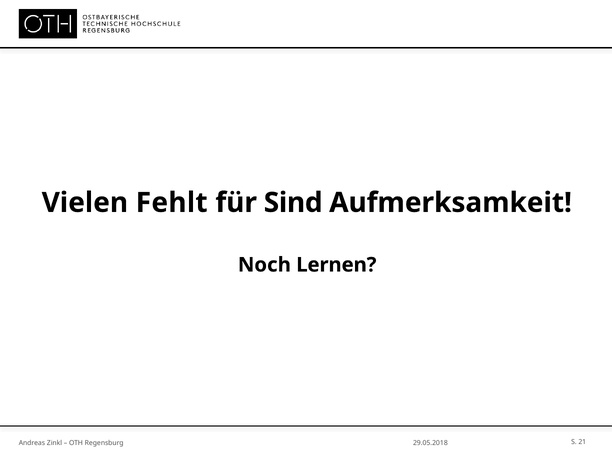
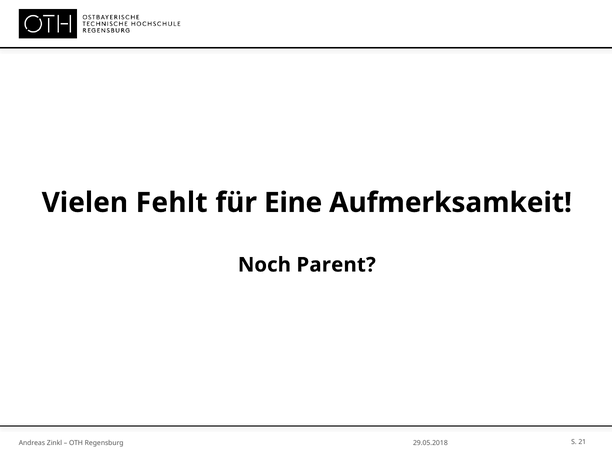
Sind: Sind -> Eine (293, 203)
Lernen: Lernen -> Parent (336, 265)
